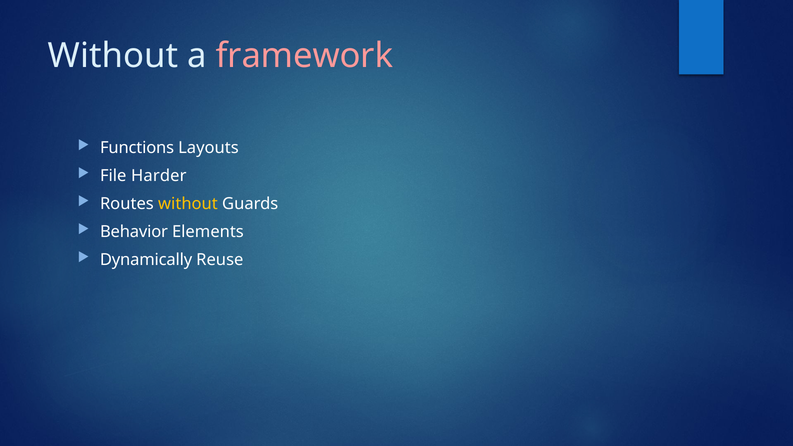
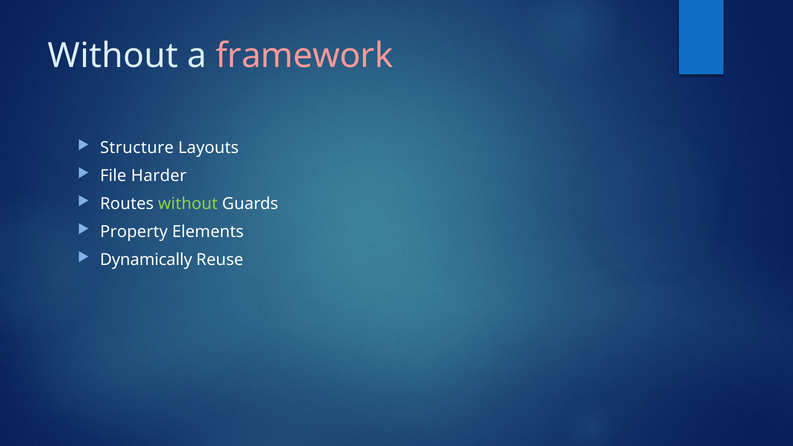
Functions: Functions -> Structure (137, 148)
without colour: yellow -> light green (188, 204)
Behavior: Behavior -> Property (134, 232)
